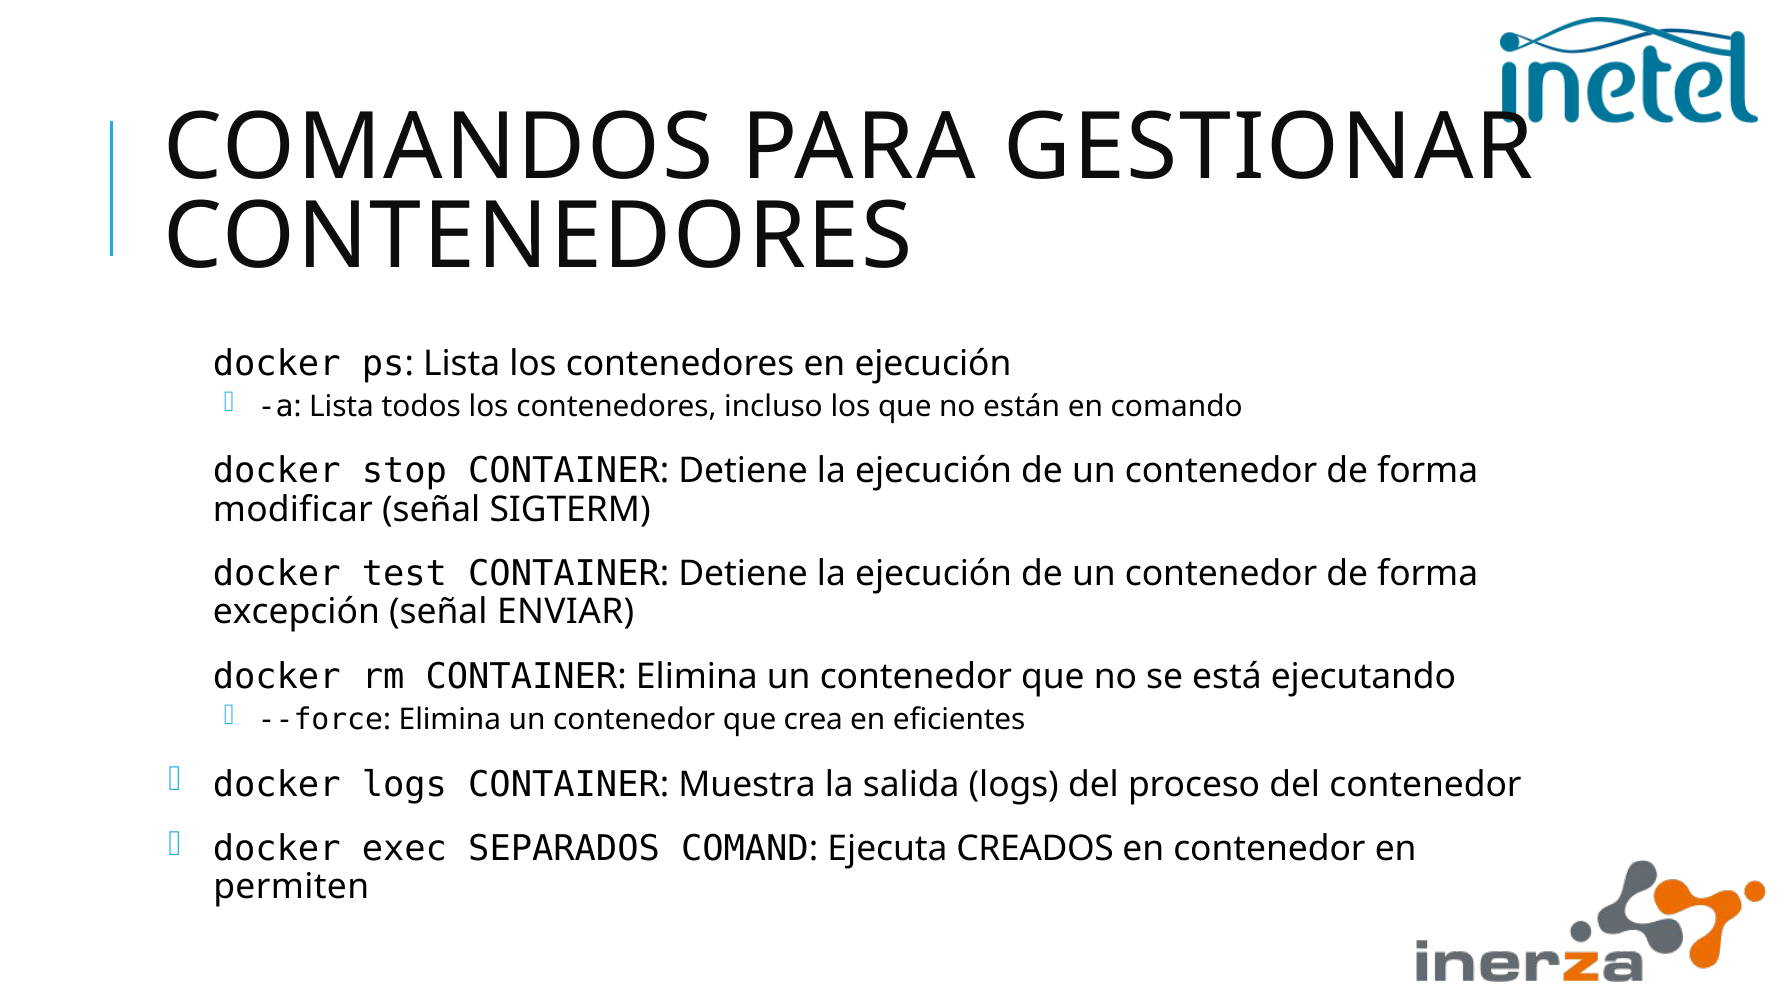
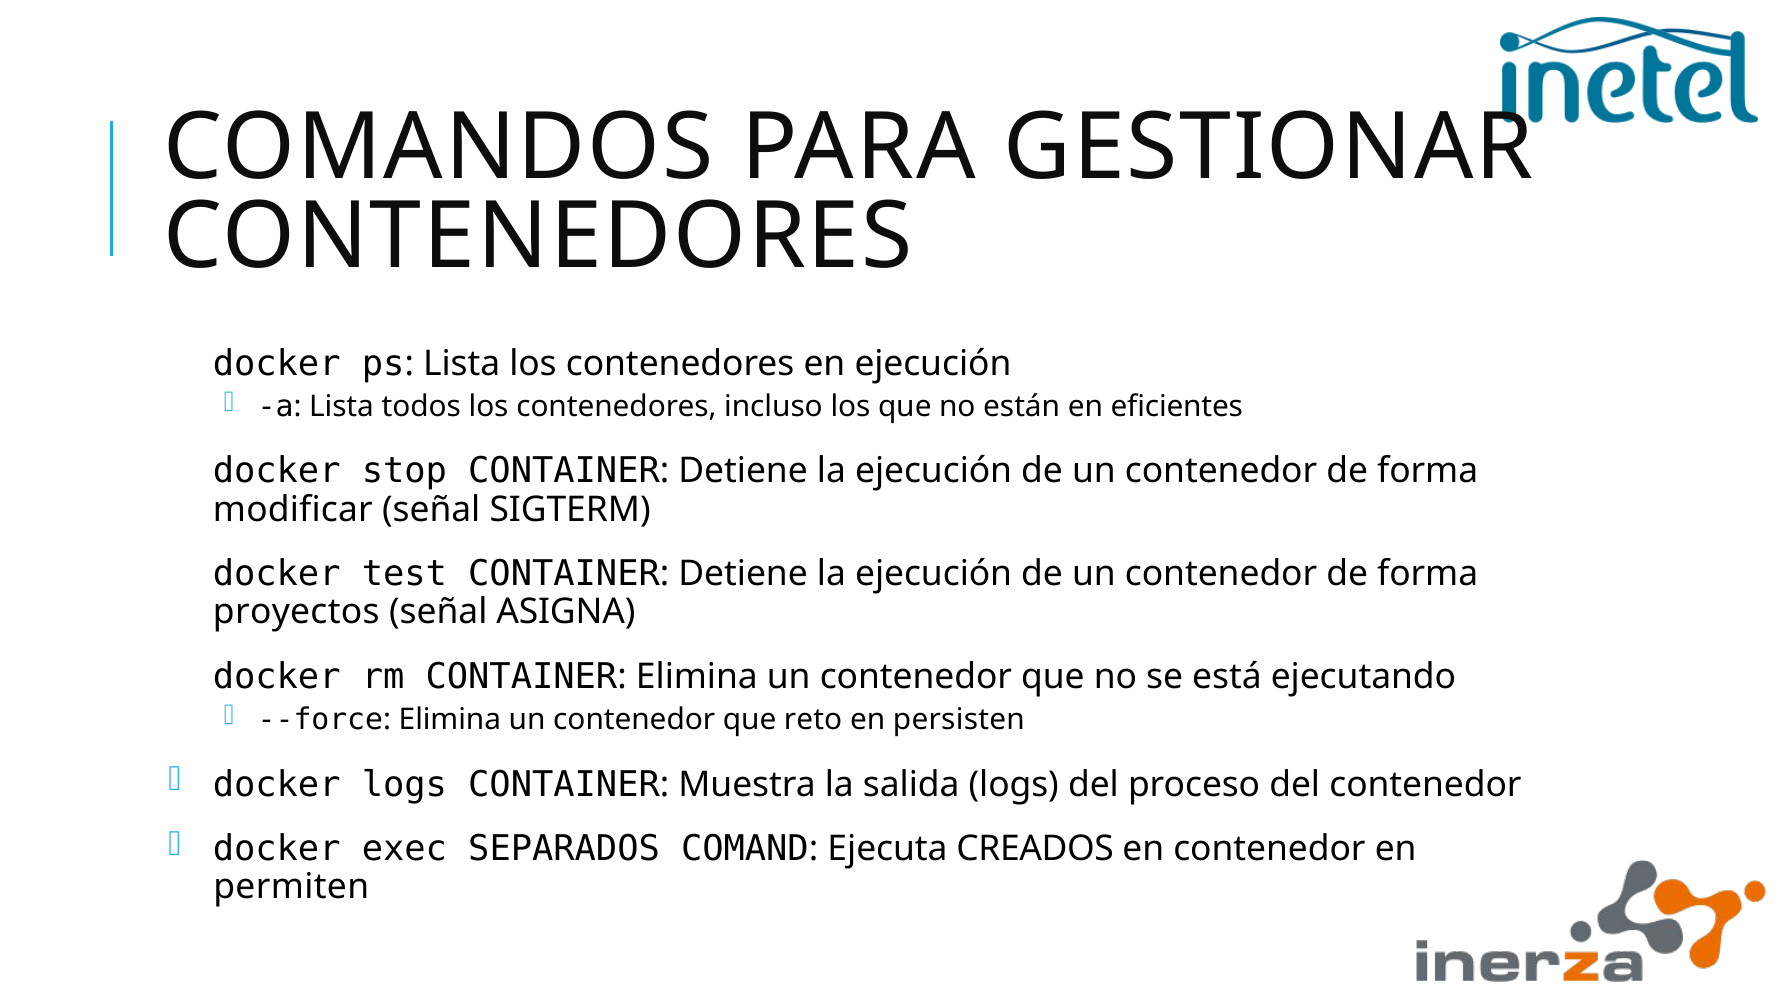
comando: comando -> eficientes (1177, 406)
excepción: excepción -> proyectos (296, 612)
ENVIAR: ENVIAR -> ASIGNA (566, 612)
crea: crea -> reto (813, 719)
eficientes: eficientes -> persisten (959, 719)
